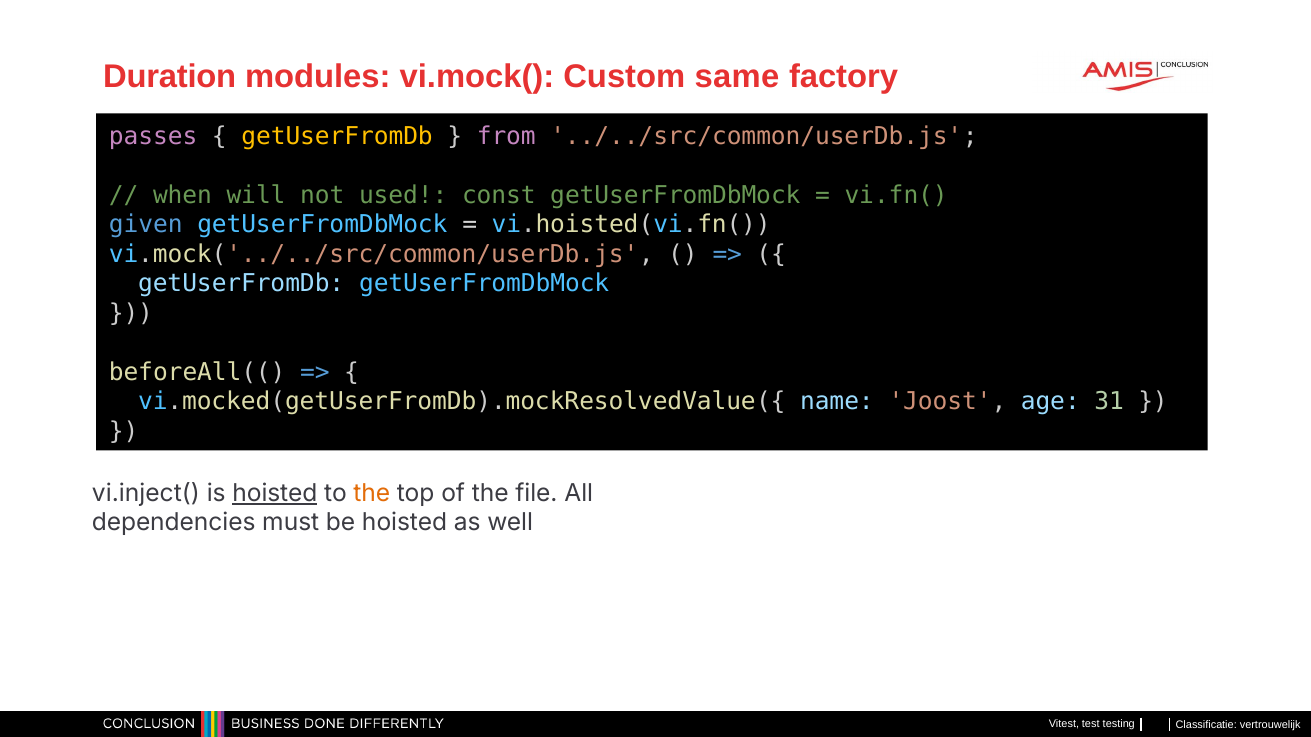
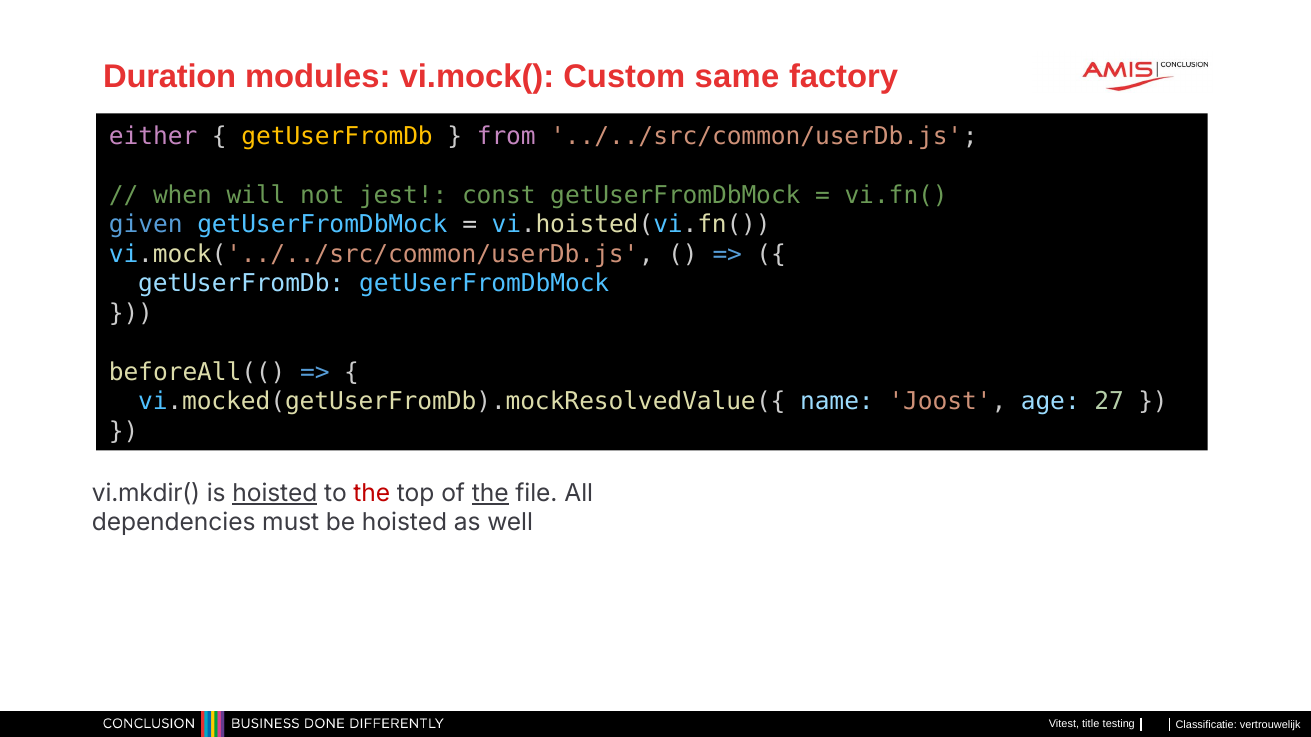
passes: passes -> either (153, 136)
used: used -> jest (403, 195)
31: 31 -> 27 (1109, 402)
vi.inject(: vi.inject( -> vi.mkdir( (146, 494)
the colour: orange -> red (372, 494)
the underline: none -> present (490, 494)
test: test -> title (1091, 725)
